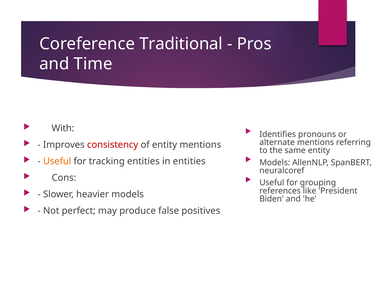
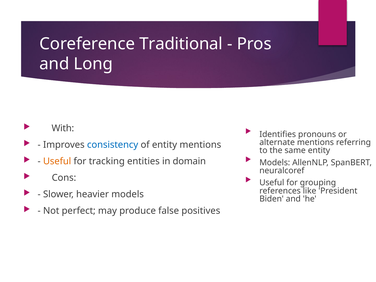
Time: Time -> Long (93, 64)
consistency colour: red -> blue (113, 145)
in entities: entities -> domain (189, 161)
